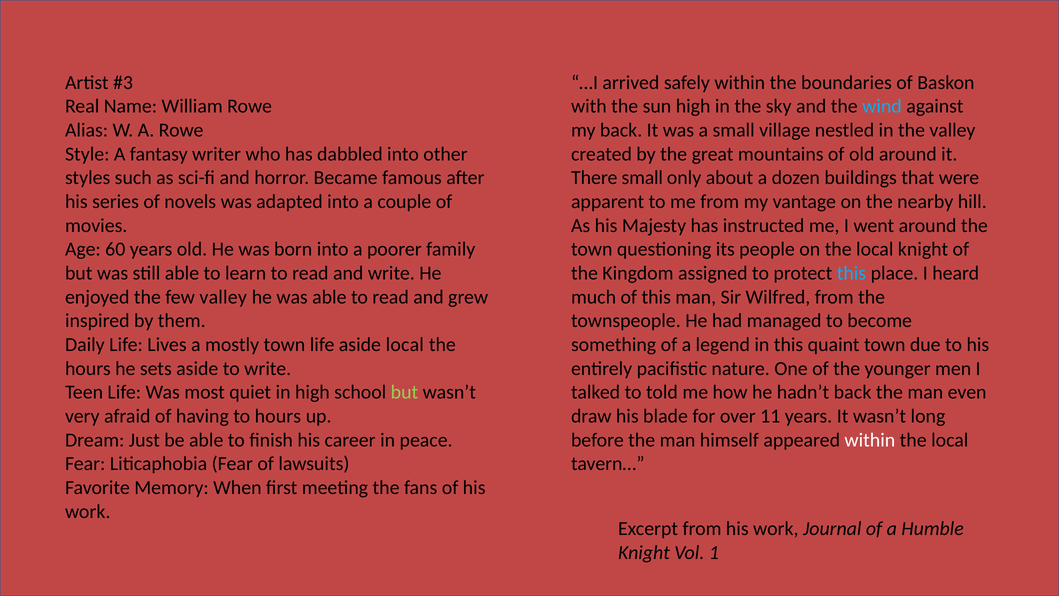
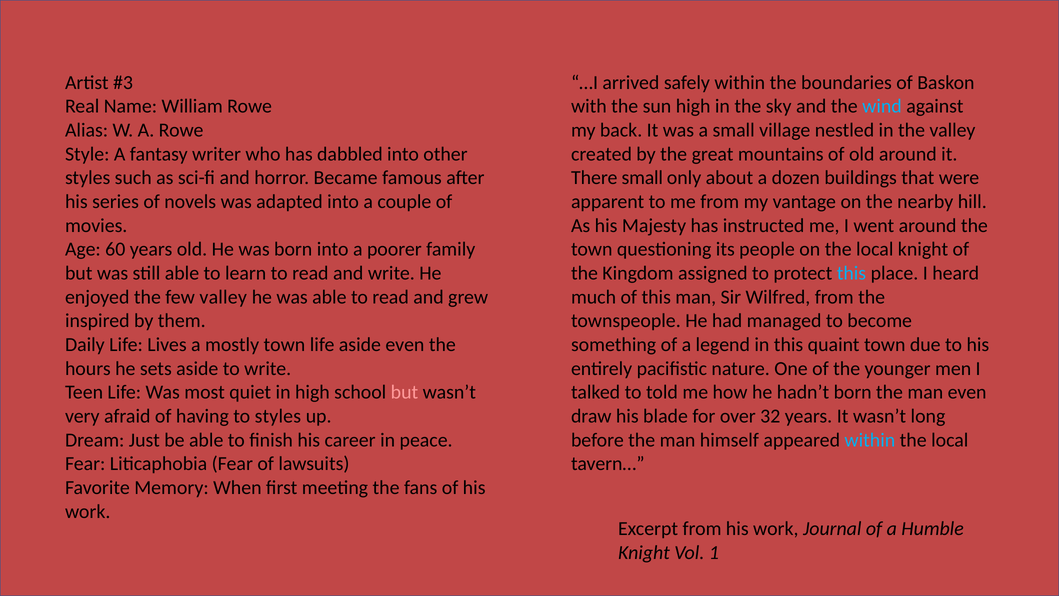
aside local: local -> even (405, 345)
but colour: light green -> pink (404, 392)
hadn’t back: back -> born (853, 392)
to hours: hours -> styles (278, 416)
11: 11 -> 32 (770, 416)
within colour: white -> light blue (870, 440)
